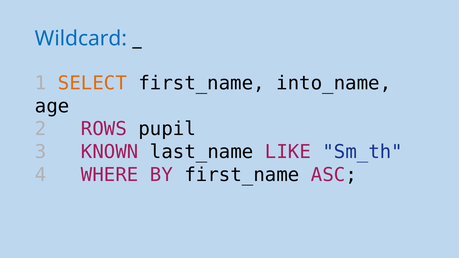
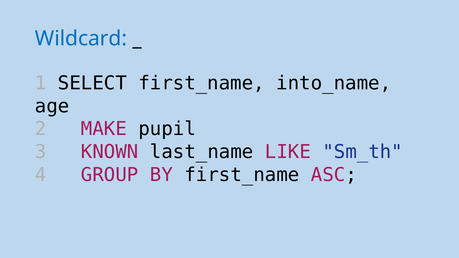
SELECT colour: orange -> black (92, 83)
ROWS: ROWS -> MAKE (104, 129)
WHERE: WHERE -> GROUP (110, 175)
